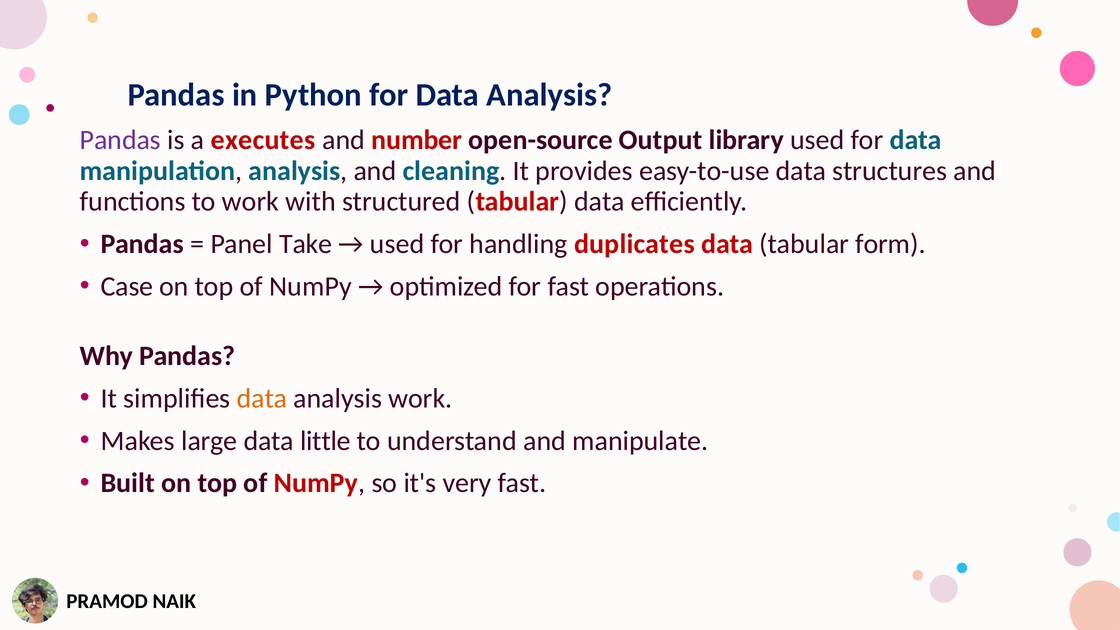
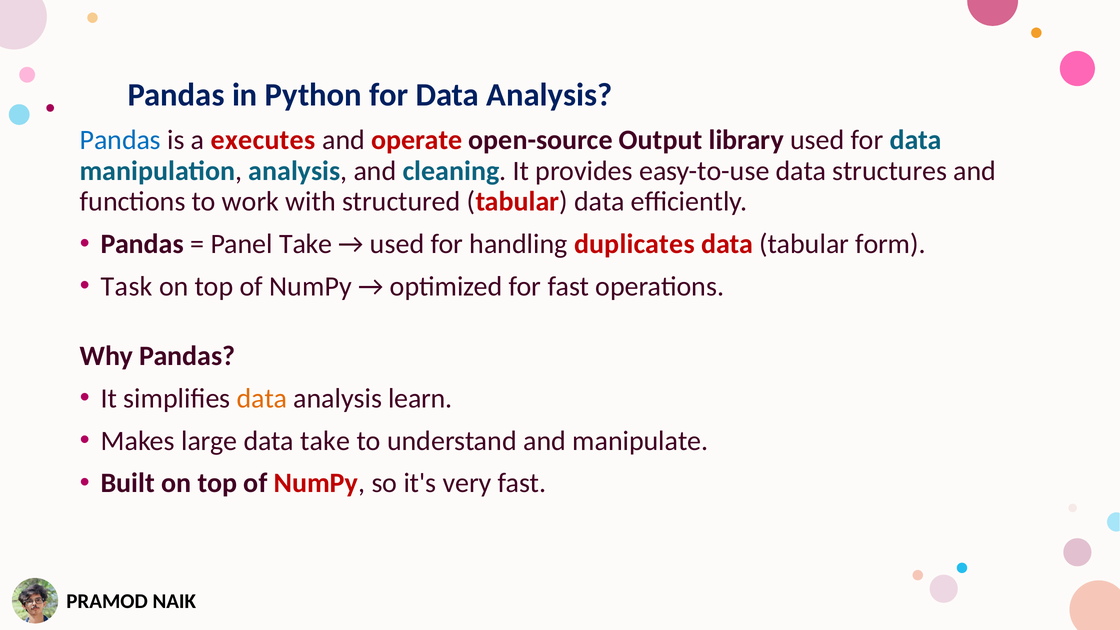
Pandas colour: purple -> blue (120, 140)
number: number -> operate (417, 140)
Case: Case -> Task (127, 287)
analysis work: work -> learn (420, 398)
data little: little -> take (325, 441)
